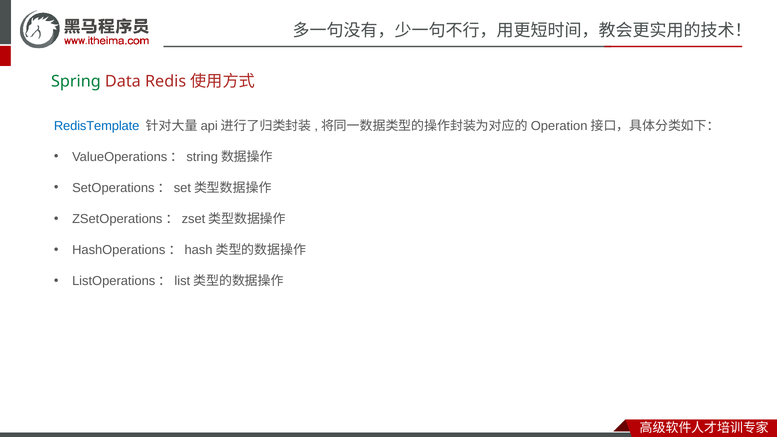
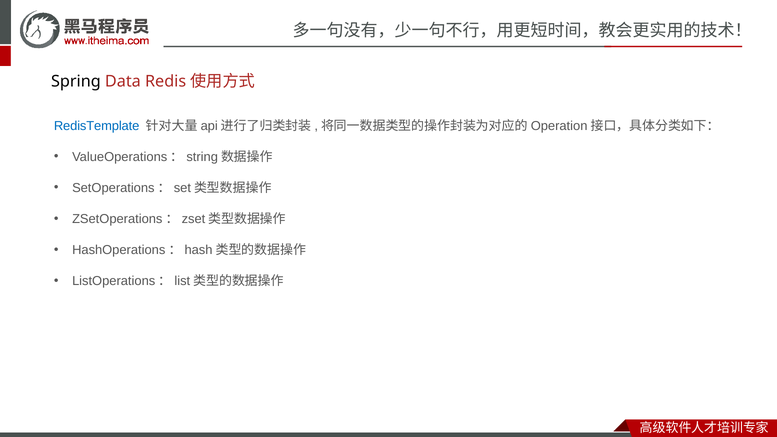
Spring colour: green -> black (76, 81)
